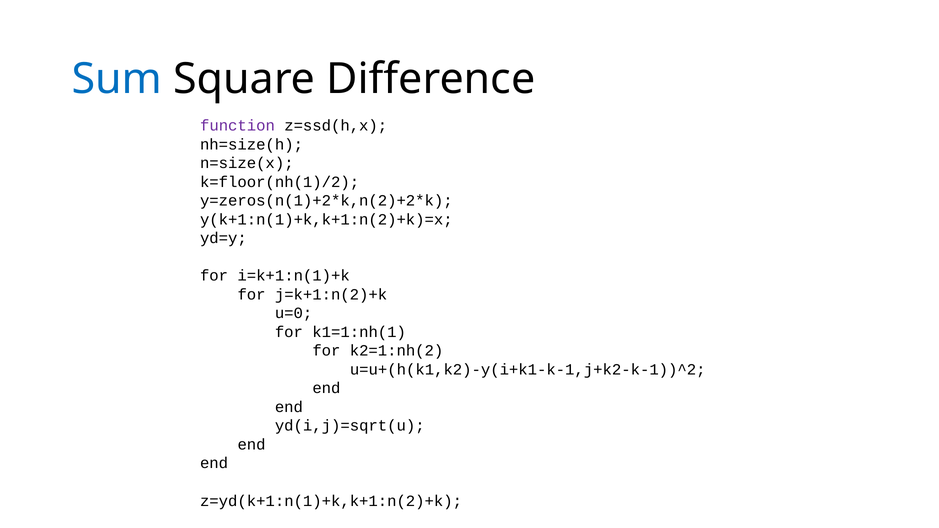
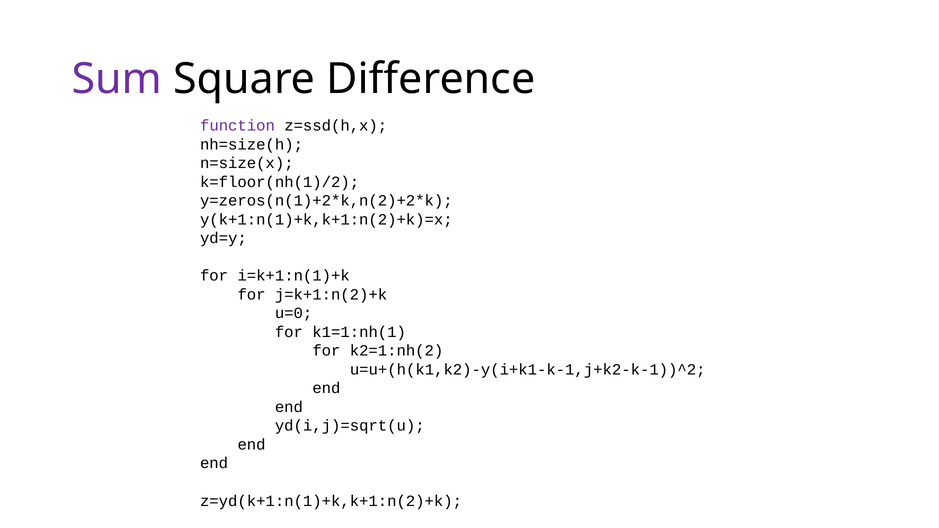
Sum colour: blue -> purple (117, 79)
